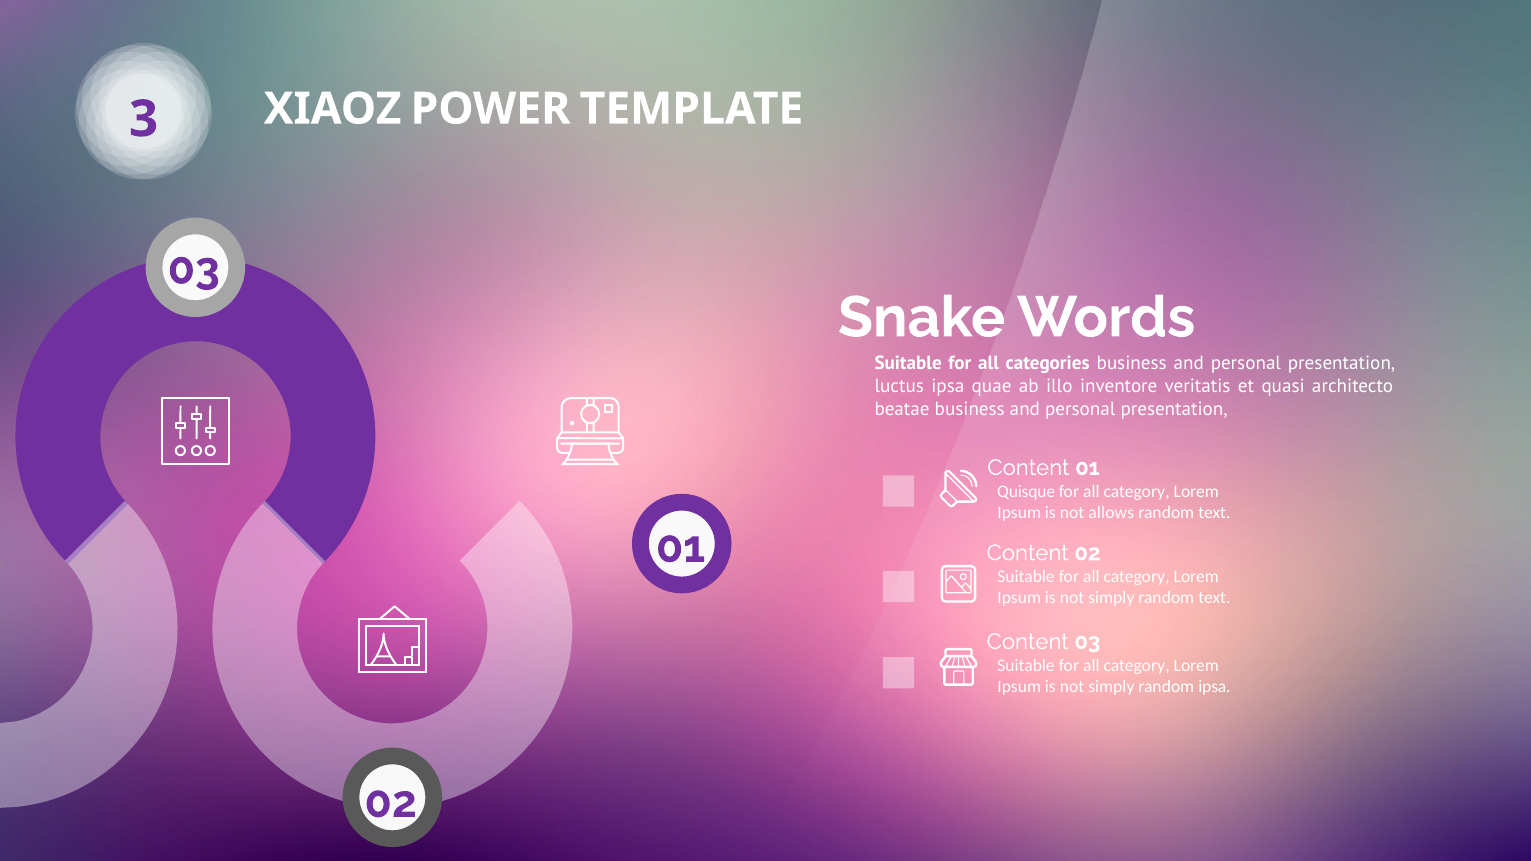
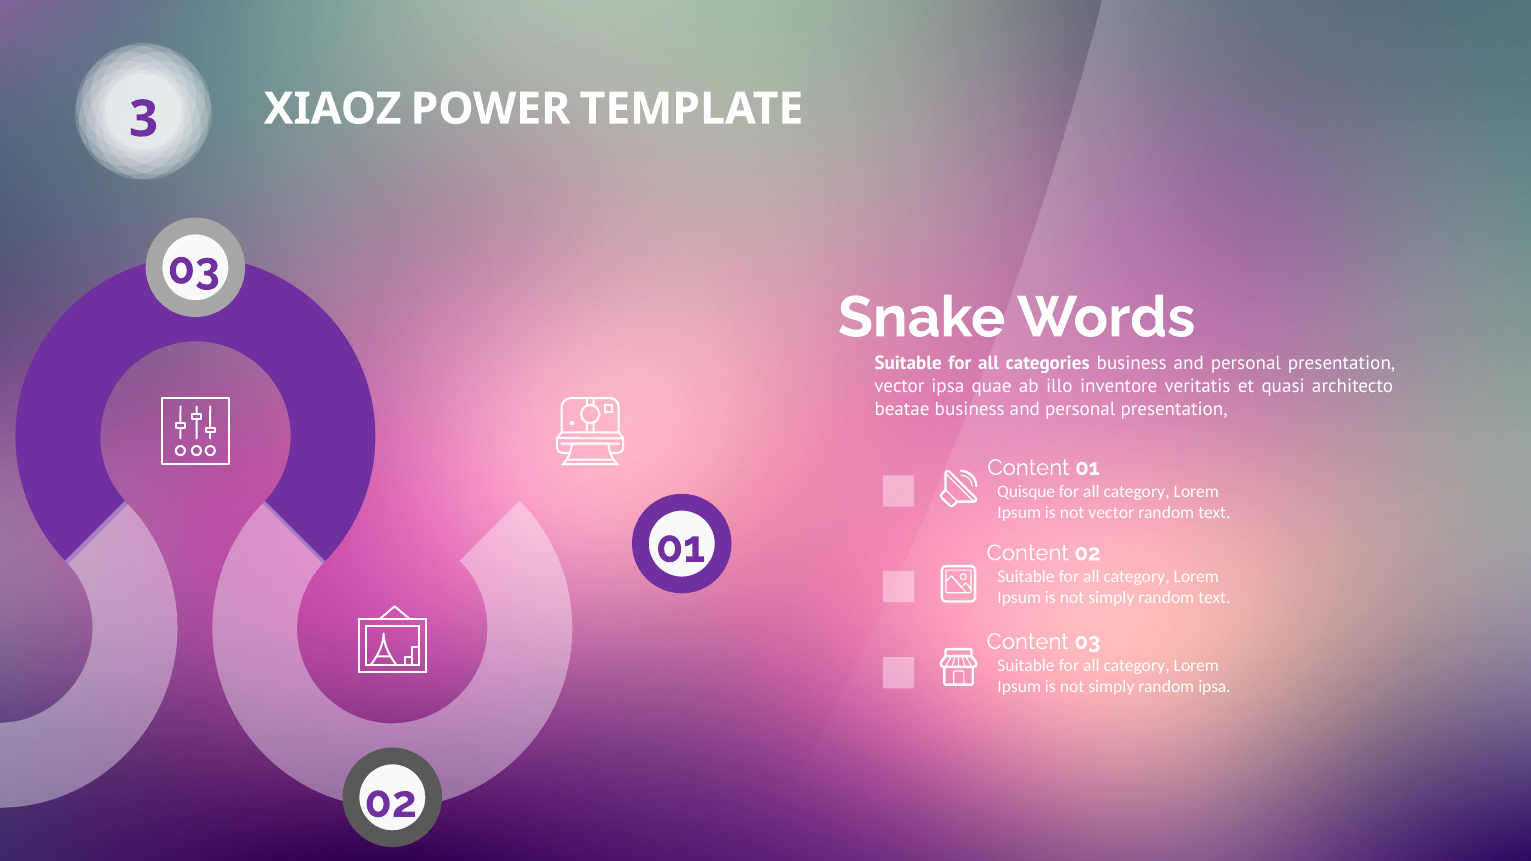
luctus: luctus -> vector (899, 386)
not allows: allows -> vector (1111, 513)
